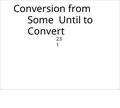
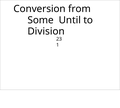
Convert: Convert -> Division (46, 31)
